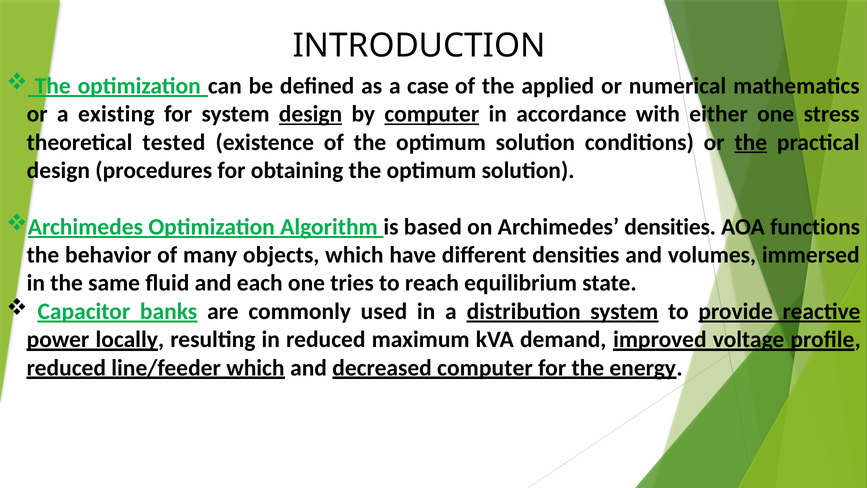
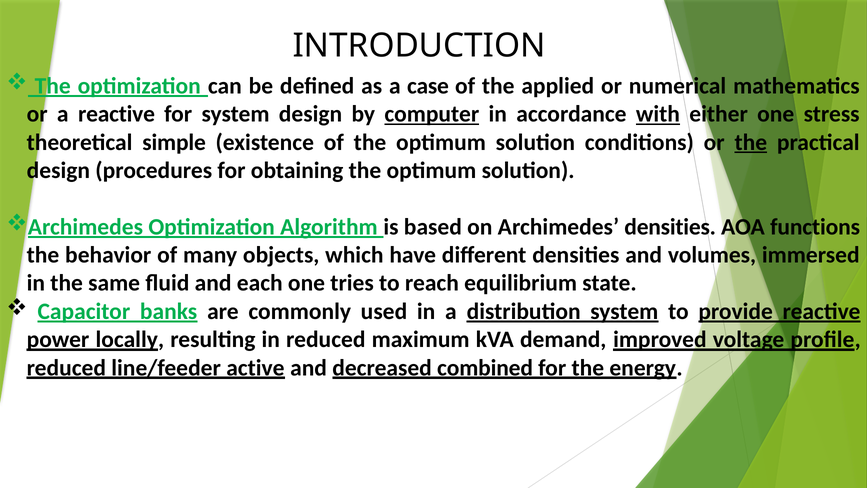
a existing: existing -> reactive (117, 114)
design underline: present -> none (310, 114)
with underline: none -> present (658, 114)
tested: tested -> simple (174, 142)
line/feeder which: which -> active (255, 368)
decreased computer: computer -> combined (485, 368)
